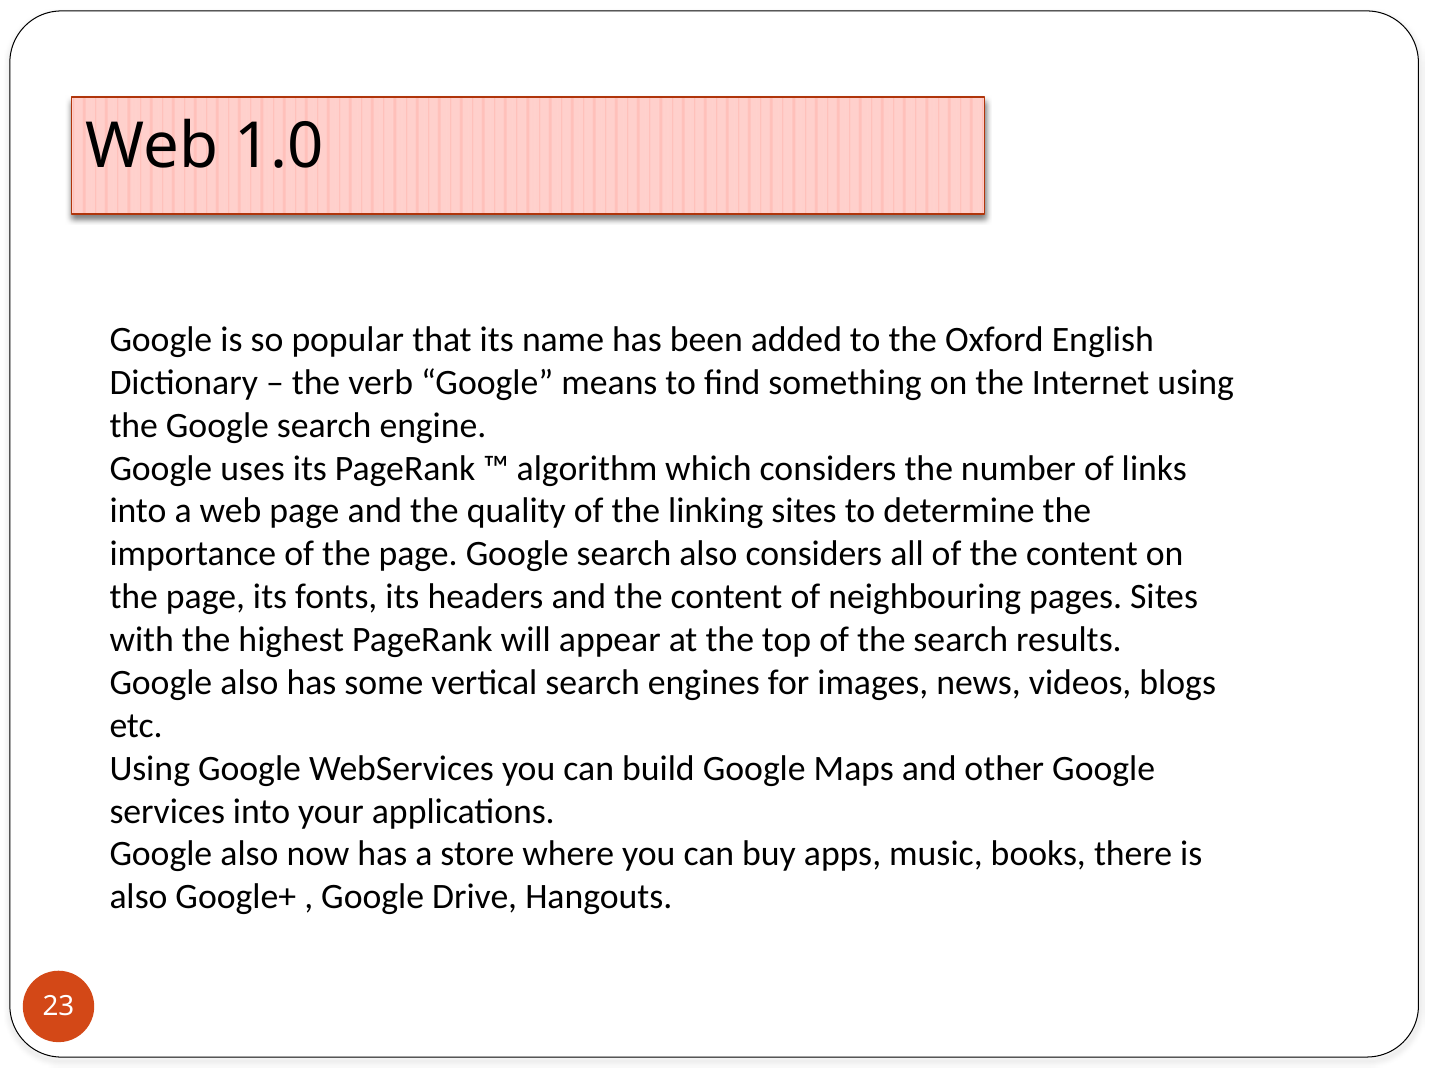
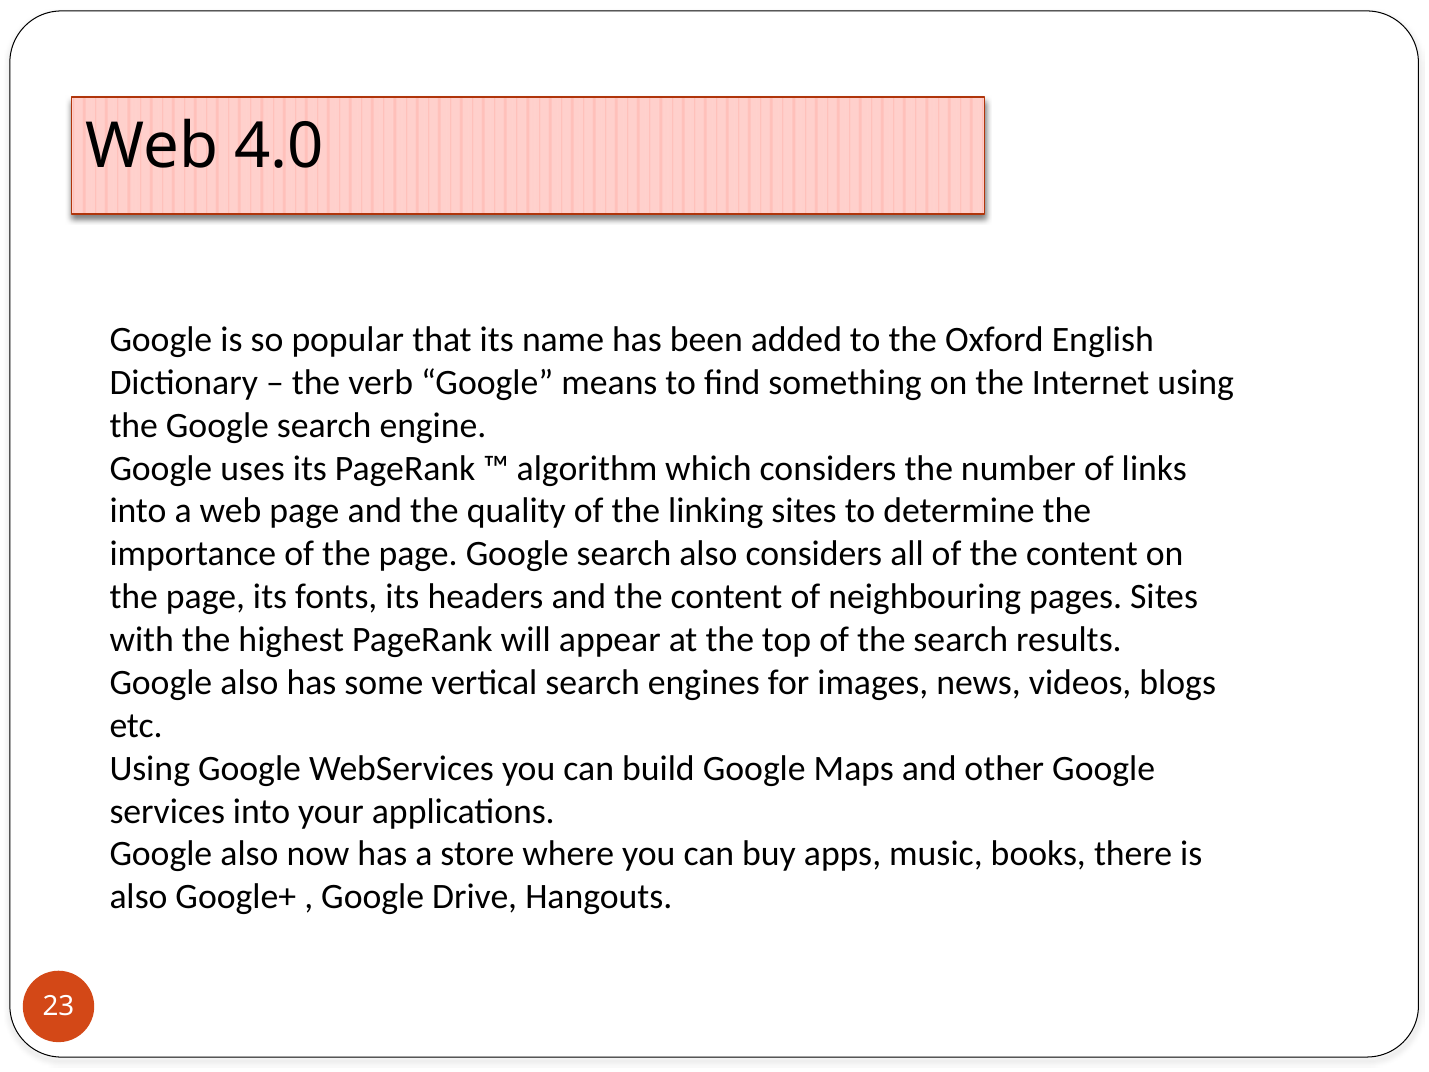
1.0: 1.0 -> 4.0 (279, 147)
